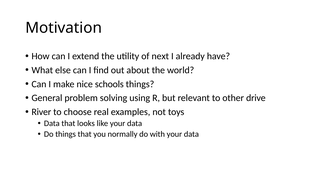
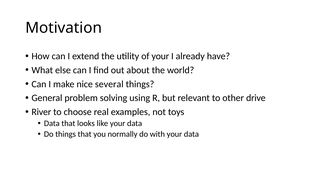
of next: next -> your (160, 56)
schools: schools -> several (109, 84)
